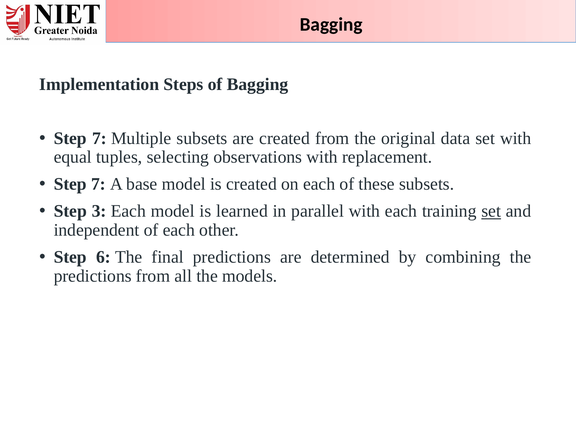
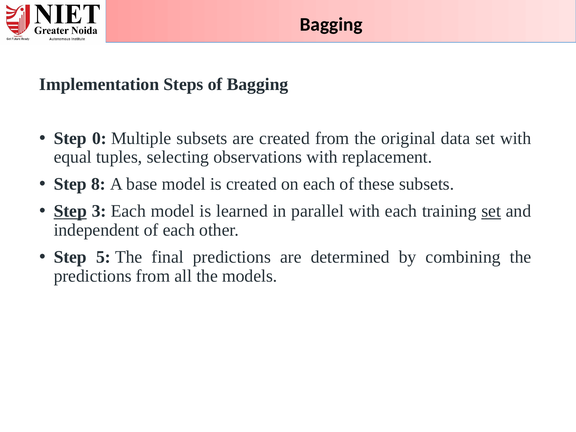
7: 7 -> 0 (99, 138)
7: 7 -> 8 (98, 184)
Step underline: none -> present (70, 211)
6: 6 -> 5 (103, 257)
